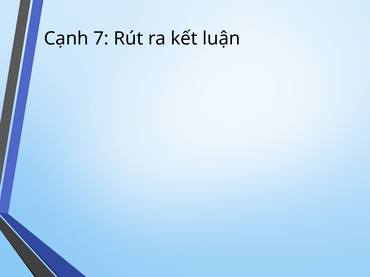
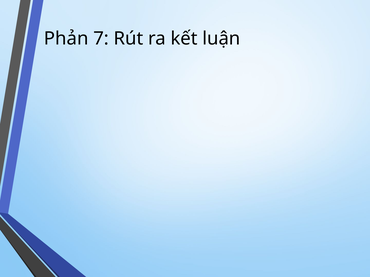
Cạnh: Cạnh -> Phản (66, 39)
